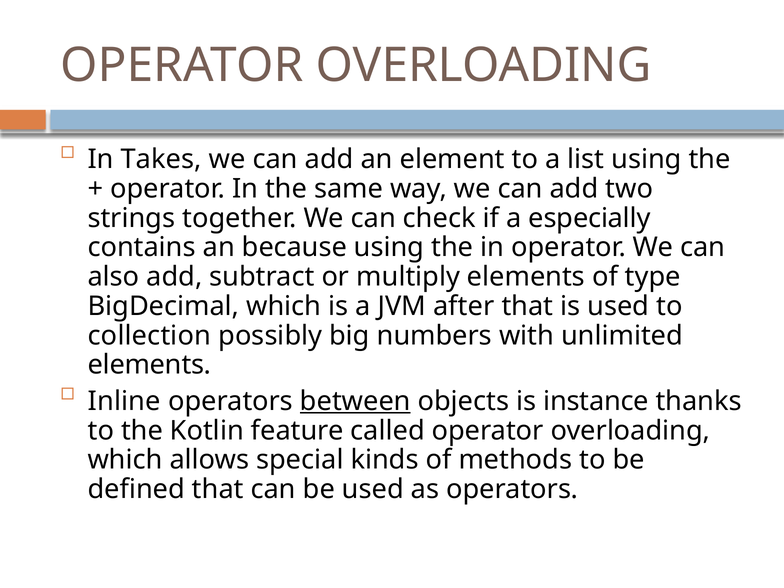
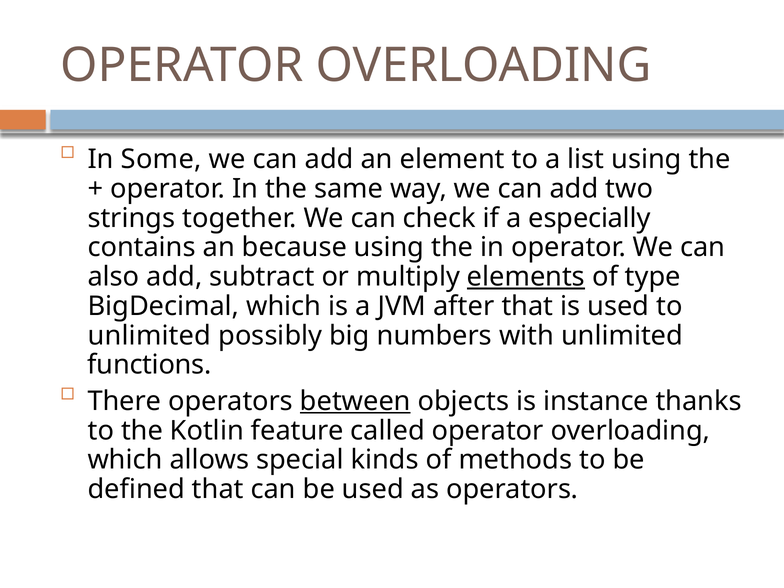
Takes: Takes -> Some (161, 159)
elements underline: none -> present (526, 277)
collection: collection -> unlimited (149, 336)
elements: elements -> functions (149, 365)
Inline: Inline -> There (124, 401)
